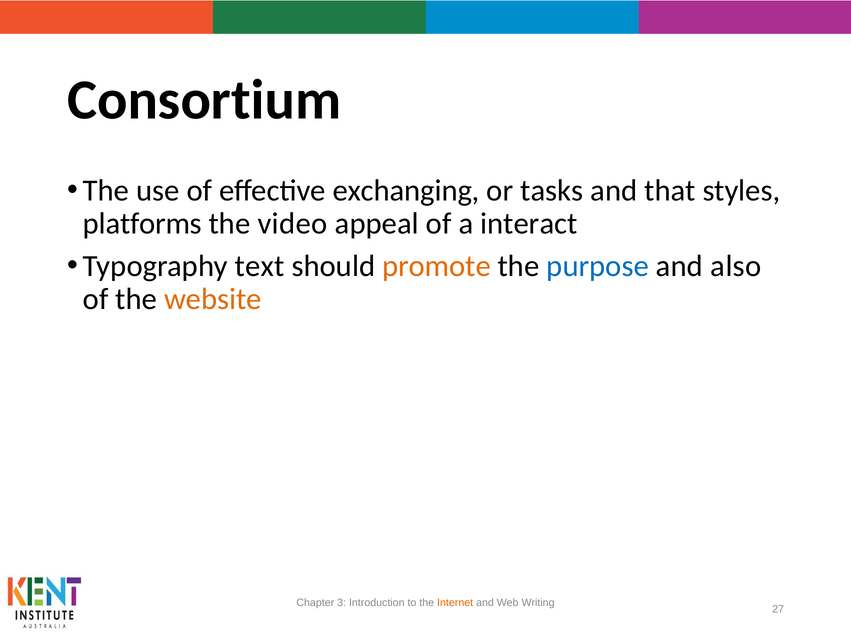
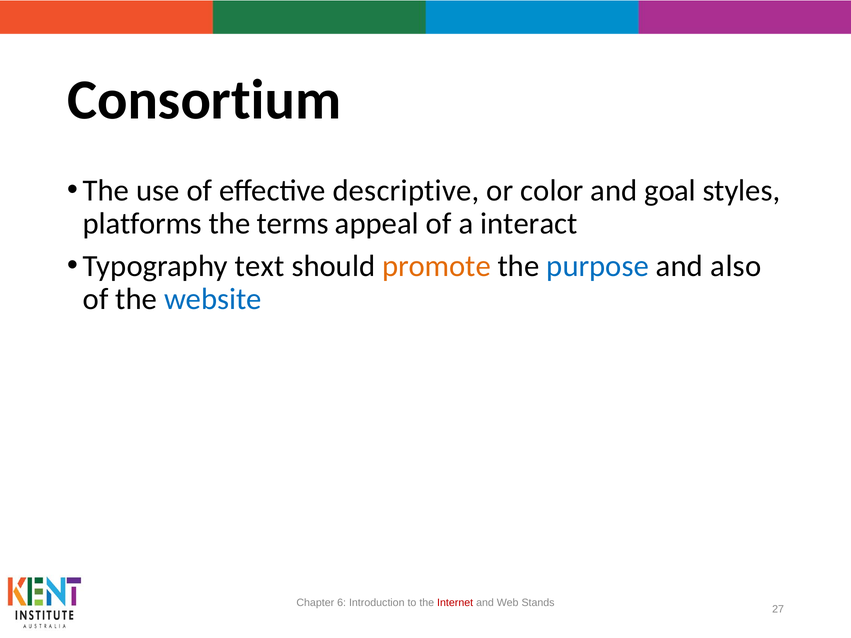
exchanging: exchanging -> descriptive (406, 191)
tasks: tasks -> color (552, 191)
that: that -> goal (670, 191)
video: video -> terms (293, 224)
website colour: orange -> blue (213, 299)
3: 3 -> 6 (342, 603)
Internet colour: orange -> red (455, 603)
Writing: Writing -> Stands (538, 603)
